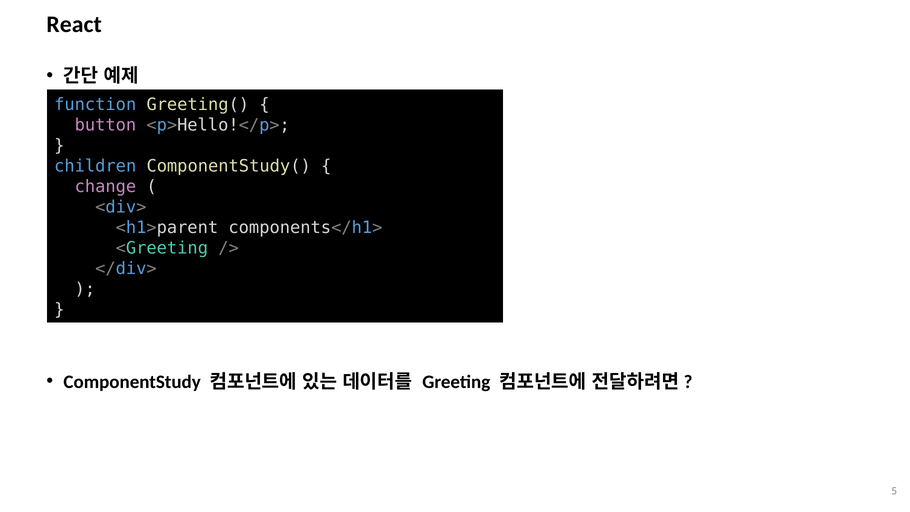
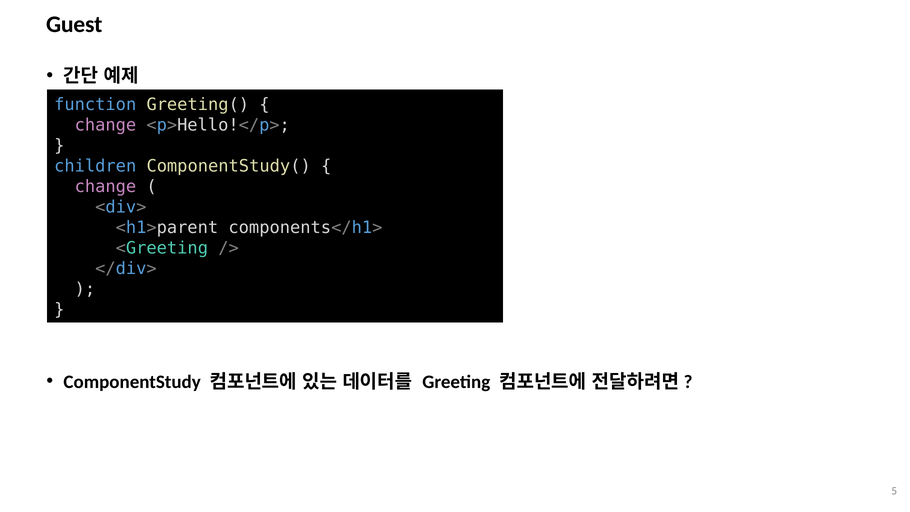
React: React -> Guest (74, 25)
button: button -> change (105, 125)
